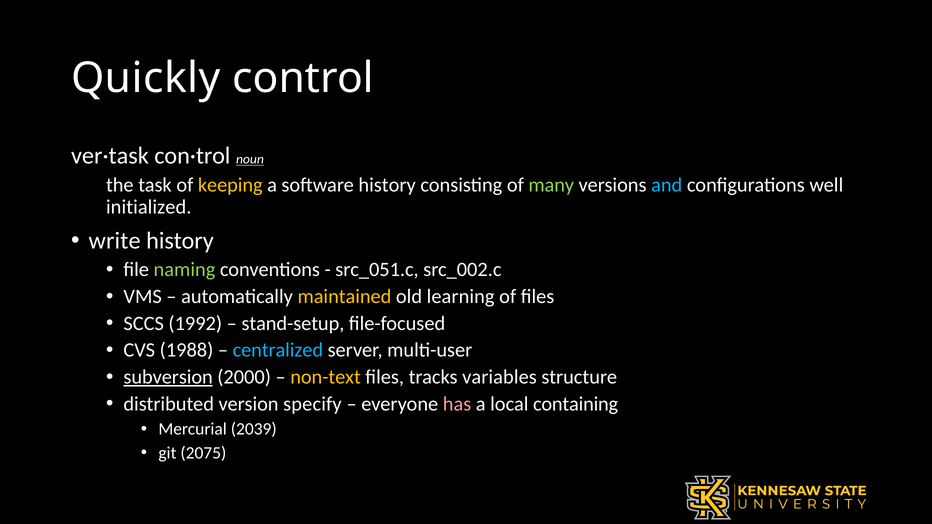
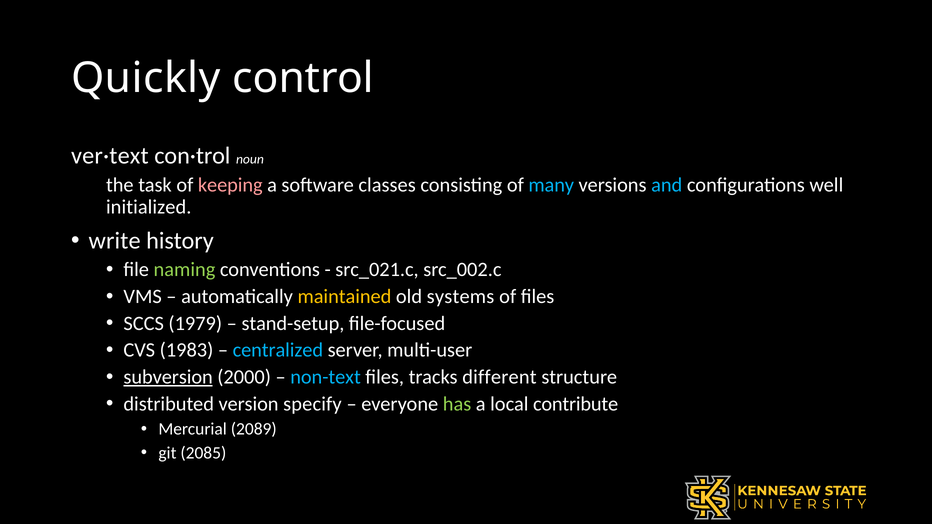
ver·task: ver·task -> ver·text (110, 156)
noun underline: present -> none (250, 160)
keeping colour: yellow -> pink (230, 185)
software history: history -> classes (387, 185)
many colour: light green -> light blue (551, 185)
src_051.c: src_051.c -> src_021.c (377, 270)
learning: learning -> systems (461, 297)
1992: 1992 -> 1979 (195, 323)
1988: 1988 -> 1983 (187, 350)
non-text colour: yellow -> light blue (326, 377)
variables: variables -> different (499, 377)
has colour: pink -> light green (457, 404)
containing: containing -> contribute (576, 404)
2039: 2039 -> 2089 (254, 429)
2075: 2075 -> 2085 (203, 453)
